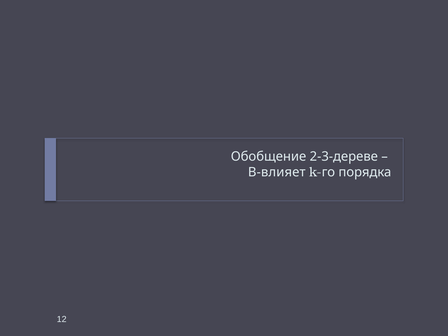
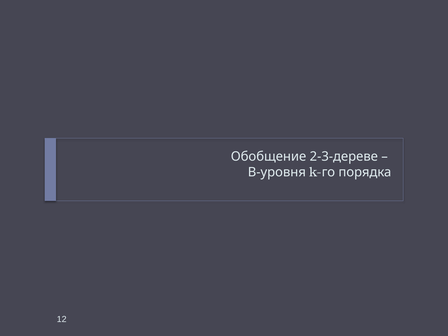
В-влияет: В-влияет -> В-уровня (277, 172)
